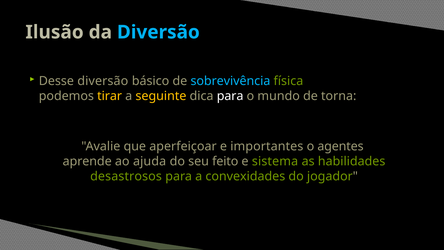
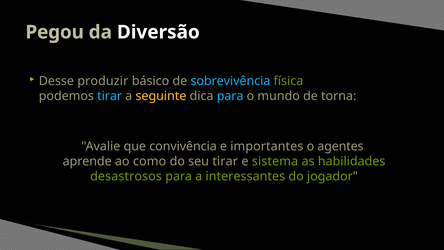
Ilusão: Ilusão -> Pegou (55, 32)
Diversão colour: light blue -> white (158, 32)
Desse diversão: diversão -> produzir (103, 81)
tirar colour: yellow -> light blue (110, 96)
para colour: white -> light blue (230, 96)
aperfeiçoar: aperfeiçoar -> convivência (183, 146)
ajuda: ajuda -> como (150, 161)
seu feito: feito -> tirar (225, 161)
convexidades: convexidades -> interessantes (245, 176)
